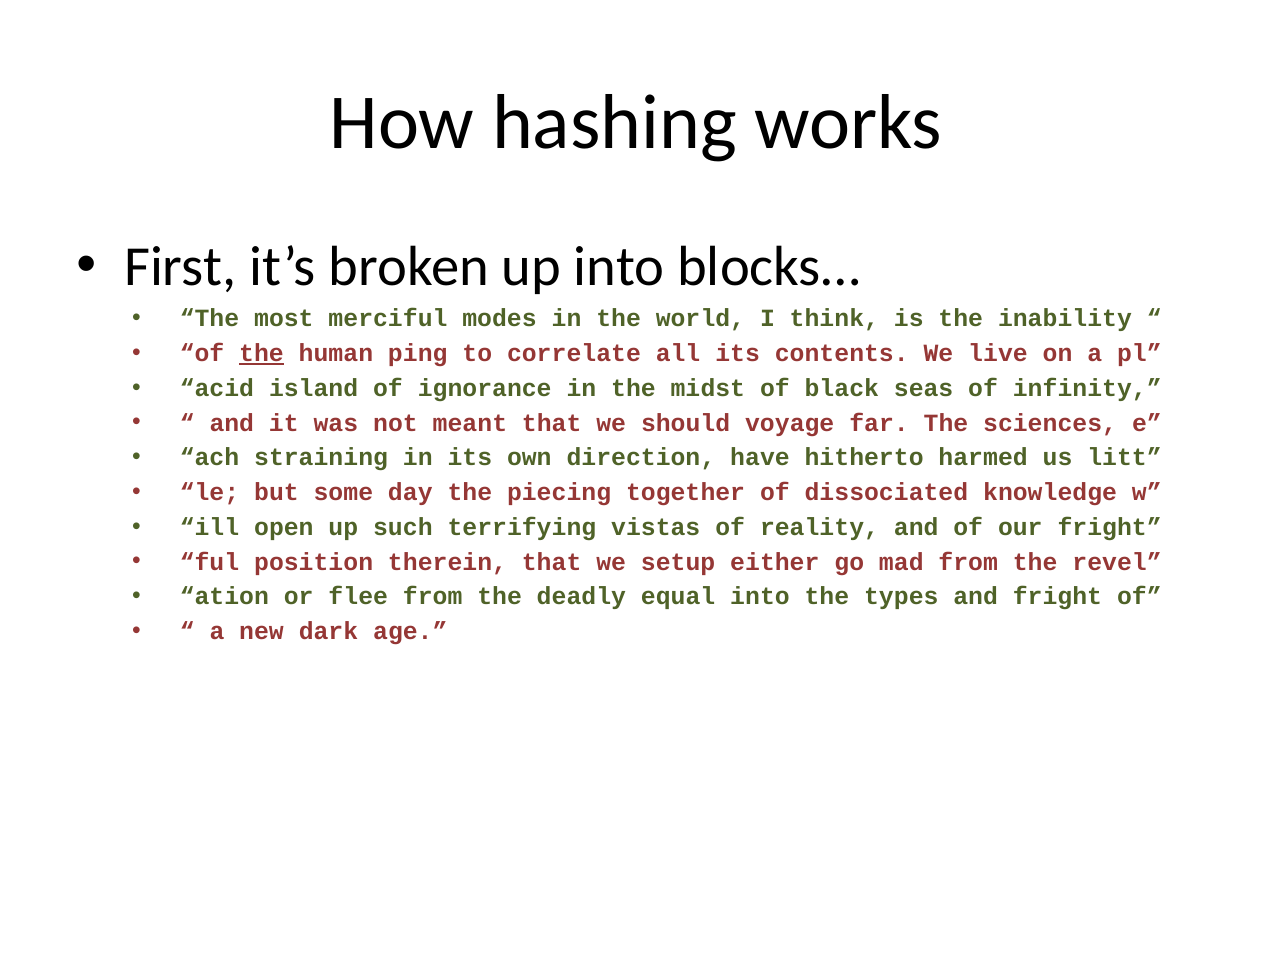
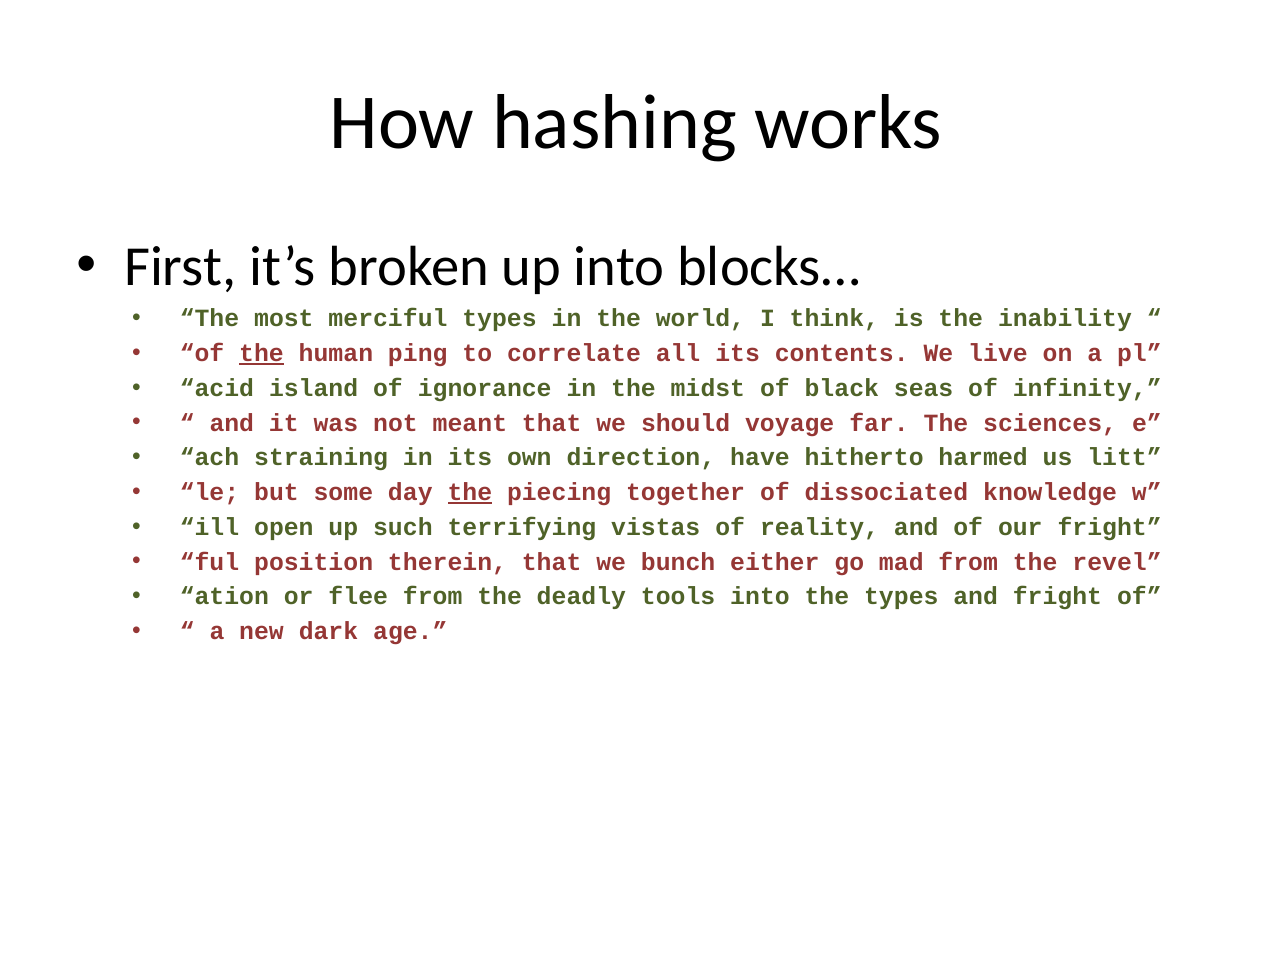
merciful modes: modes -> types (500, 319)
the underline: none -> present (470, 492)
setup: setup -> bunch (678, 562)
equal: equal -> tools (678, 597)
